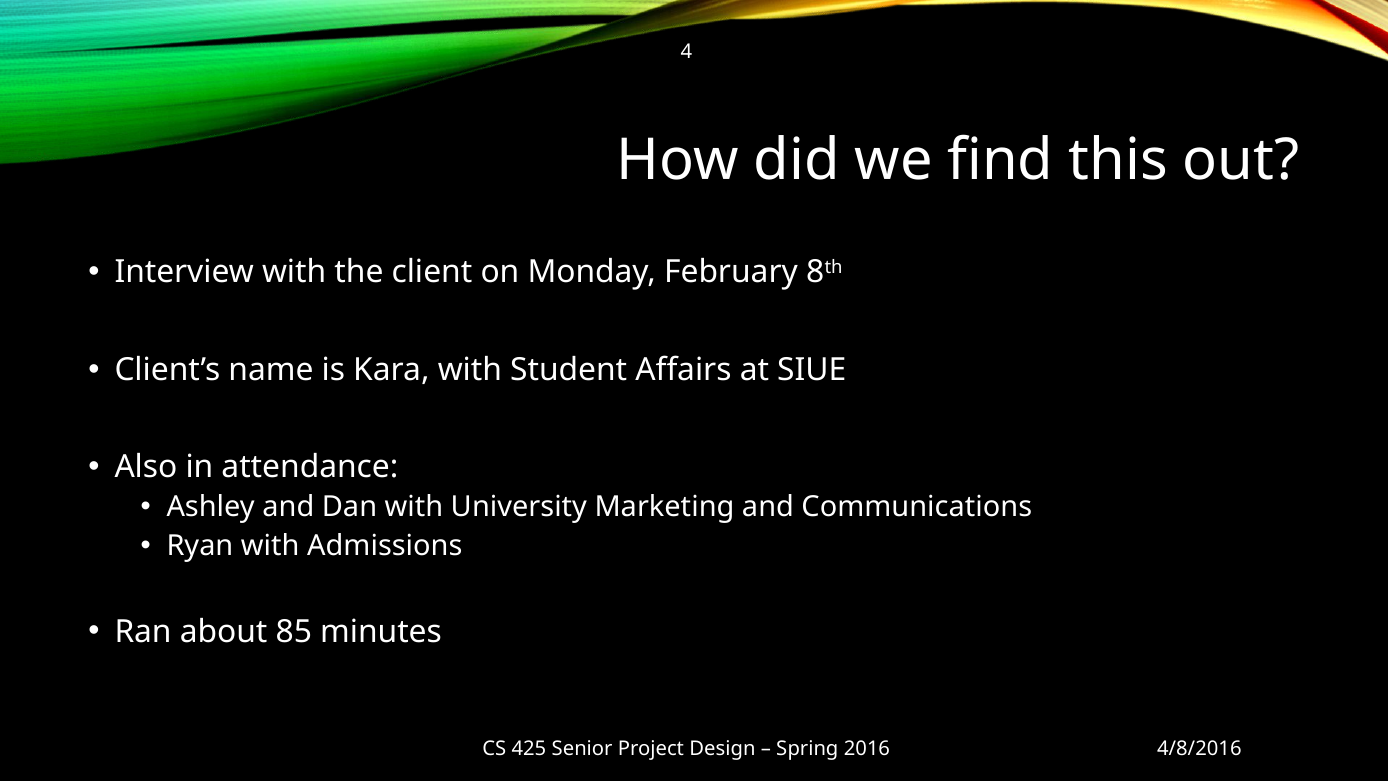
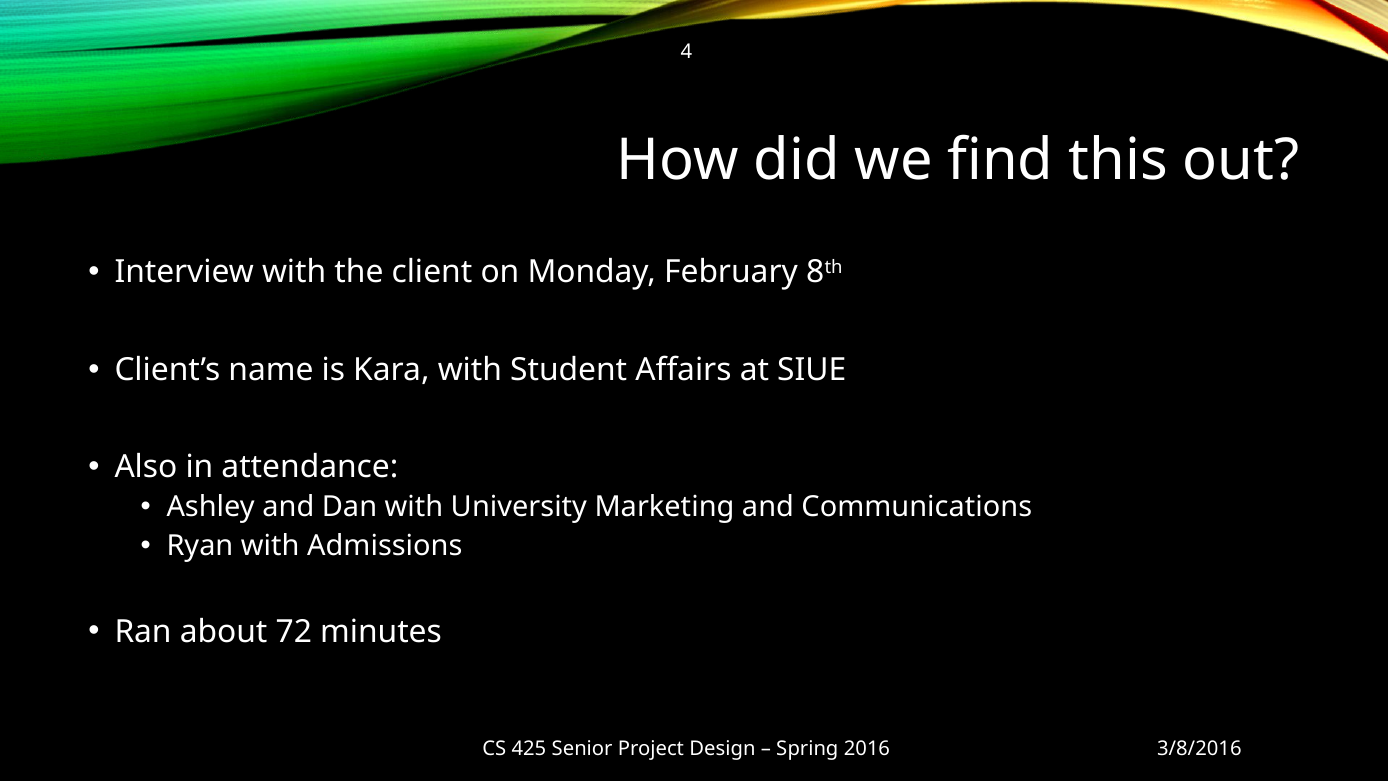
85: 85 -> 72 (294, 631)
4/8/2016: 4/8/2016 -> 3/8/2016 (1199, 749)
